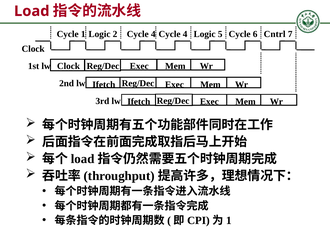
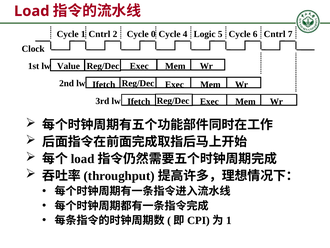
1 Logic: Logic -> Cntrl (99, 34)
2 Cycle 4: 4 -> 0 (153, 34)
Clock: Clock -> Value (68, 66)
